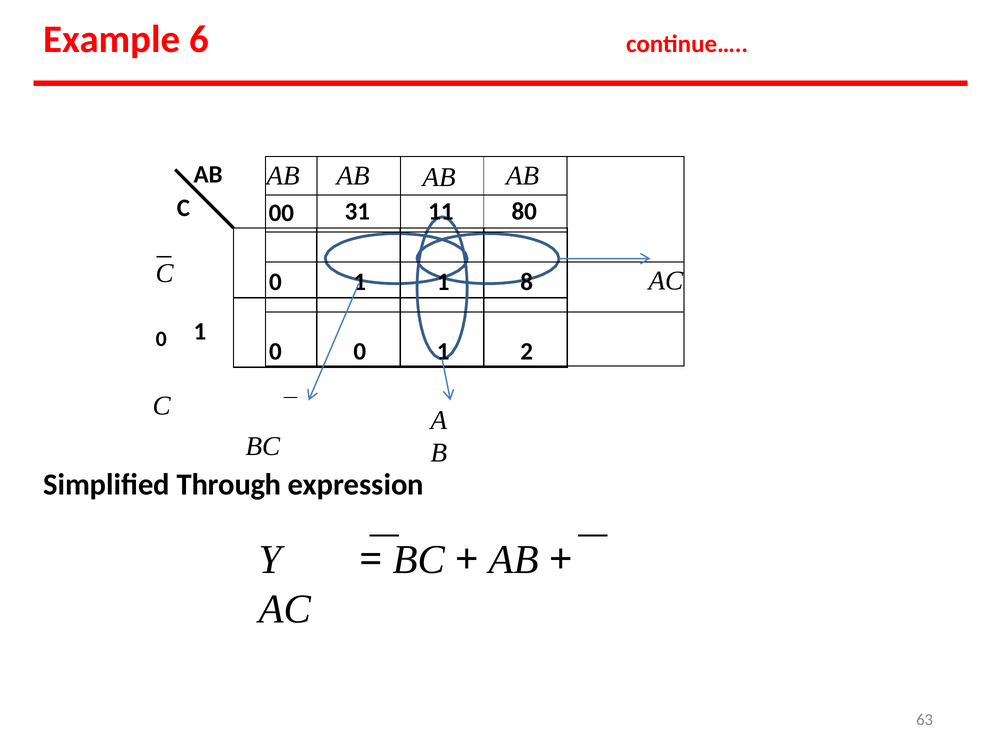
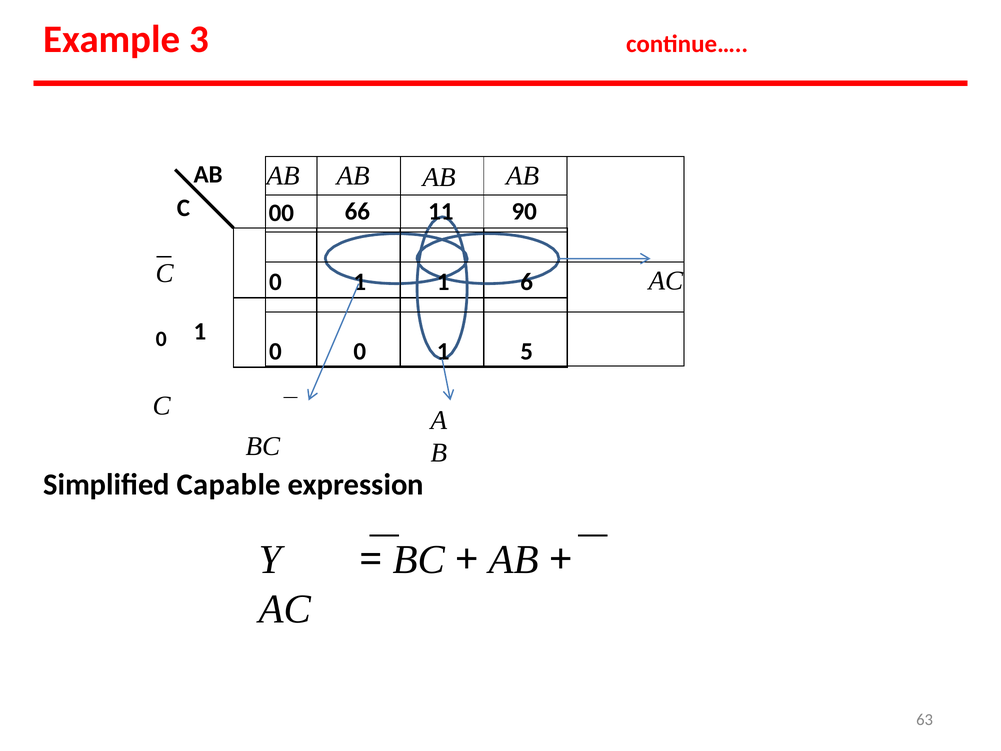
6: 6 -> 3 (199, 39)
31: 31 -> 66 (357, 211)
80: 80 -> 90 (524, 211)
8: 8 -> 6 (527, 282)
2: 2 -> 5 (527, 352)
Through: Through -> Capable (229, 484)
